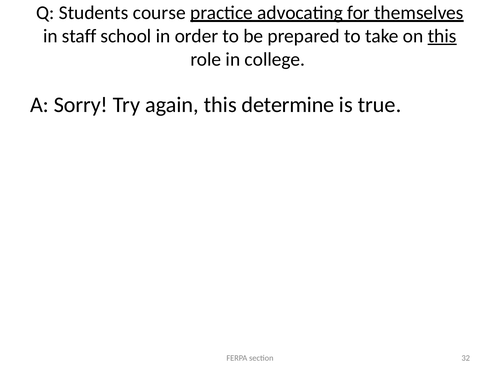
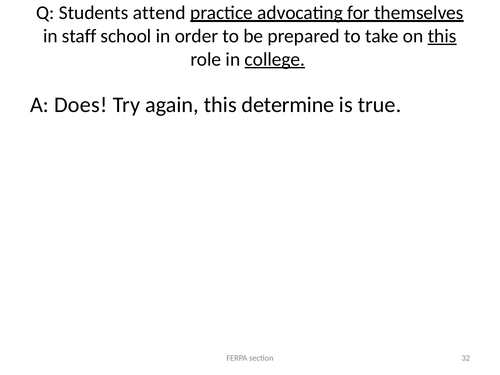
course: course -> attend (159, 13)
college underline: none -> present (275, 59)
Sorry: Sorry -> Does (81, 105)
